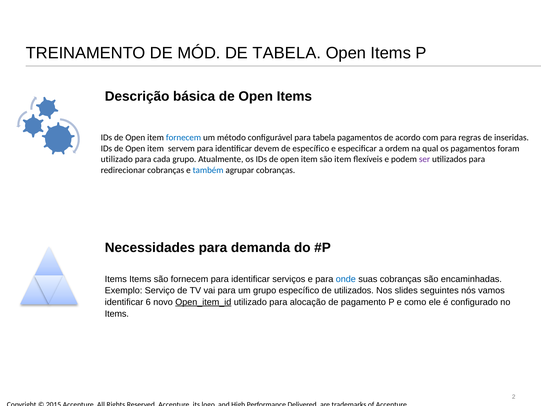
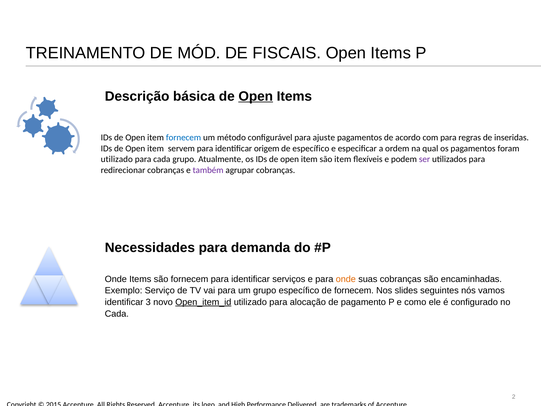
DE TABELA: TABELA -> FISCAIS (287, 53)
Open underline: none -> present (256, 96)
para tabela: tabela -> ajuste (324, 138)
devem: devem -> origem (267, 148)
também colour: blue -> purple (208, 170)
Items: Items -> Onde (116, 279)
onde colour: blue -> orange (346, 279)
de utilizados: utilizados -> fornecem (354, 290)
6: 6 -> 3 (148, 302)
Items: Items -> Cada (117, 314)
